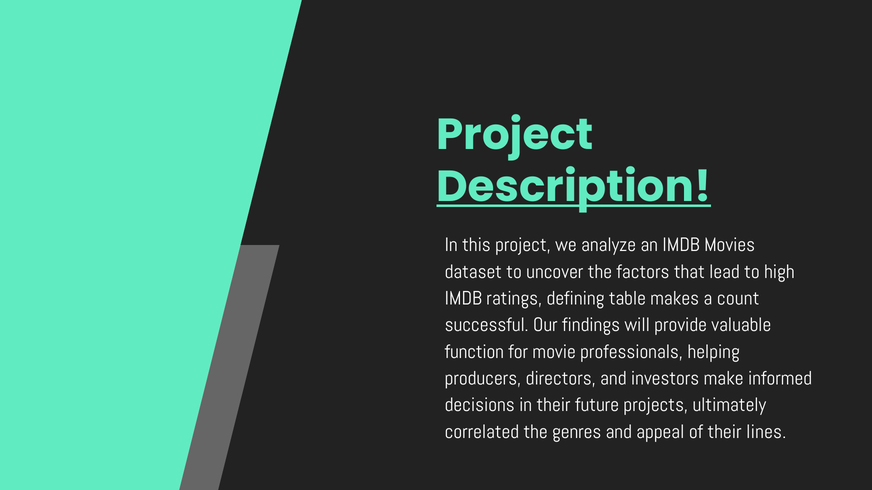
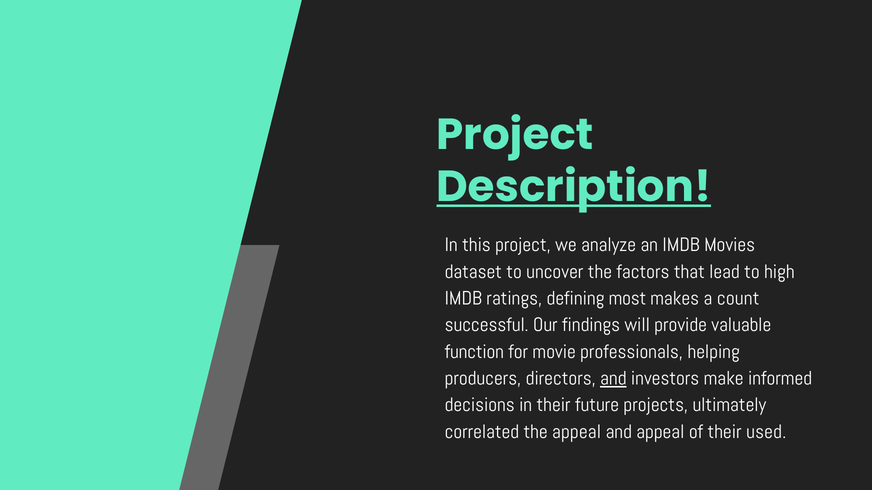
table: table -> most (627, 299)
and underline: none -> present (613, 379)
the genres: genres -> appeal (577, 432)
lines: lines -> used (766, 432)
